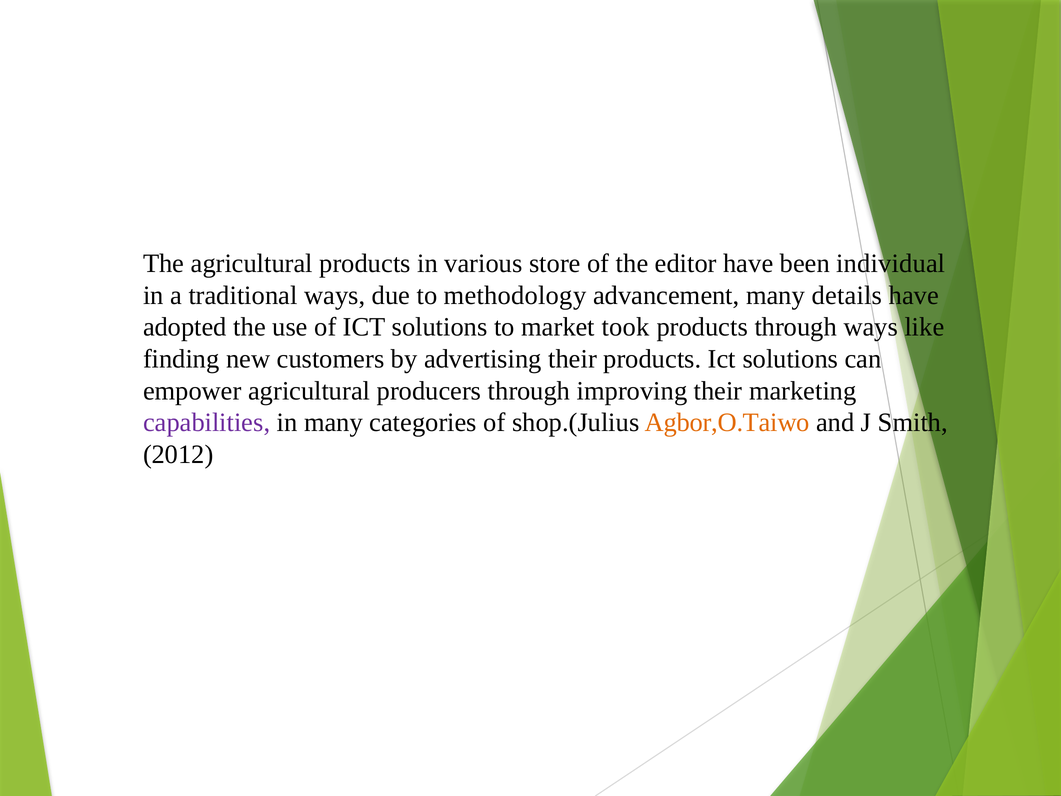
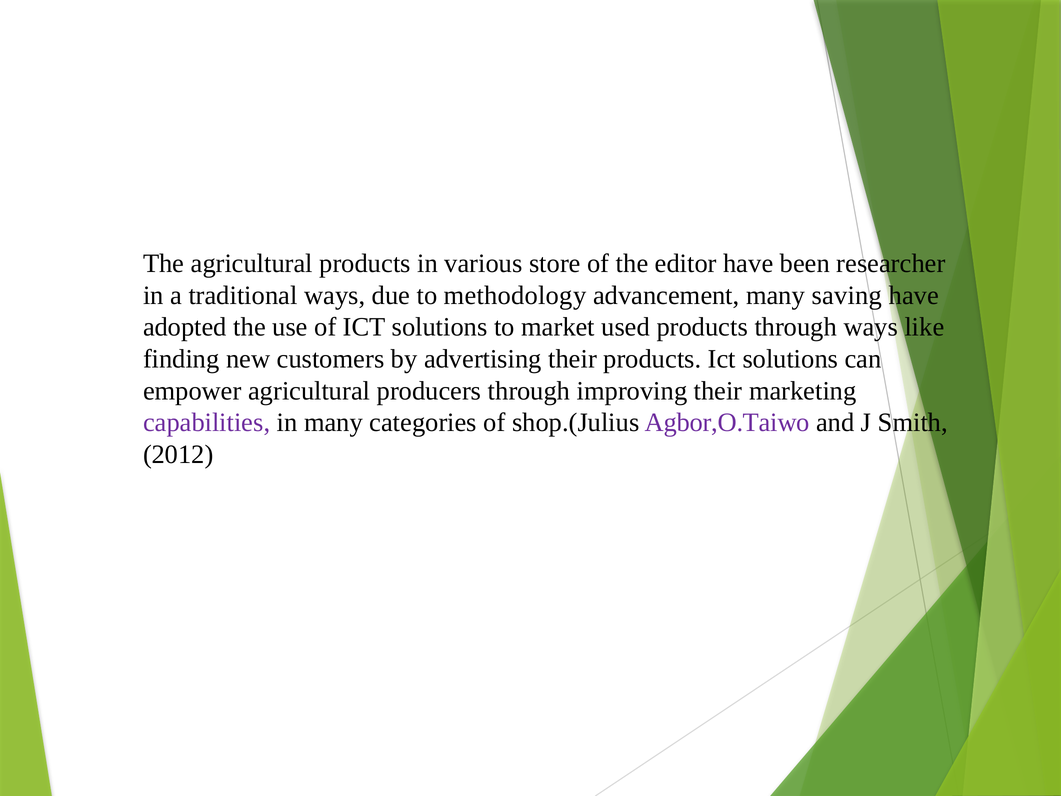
individual: individual -> researcher (891, 263)
details: details -> saving (847, 295)
took: took -> used (626, 327)
Agbor,O.Taiwo colour: orange -> purple (727, 423)
